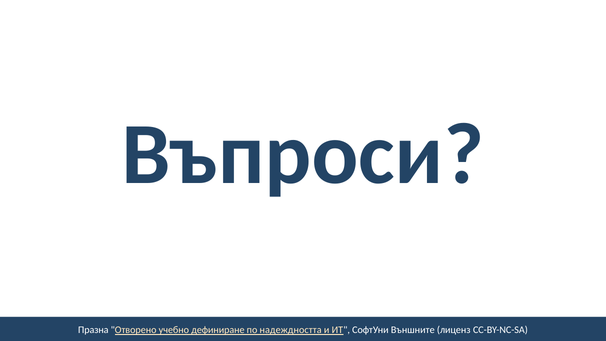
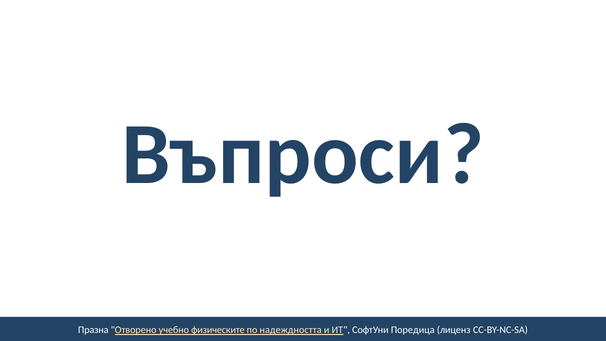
дефиниране: дефиниране -> физическите (218, 330)
Външните: Външните -> Поредица (413, 330)
